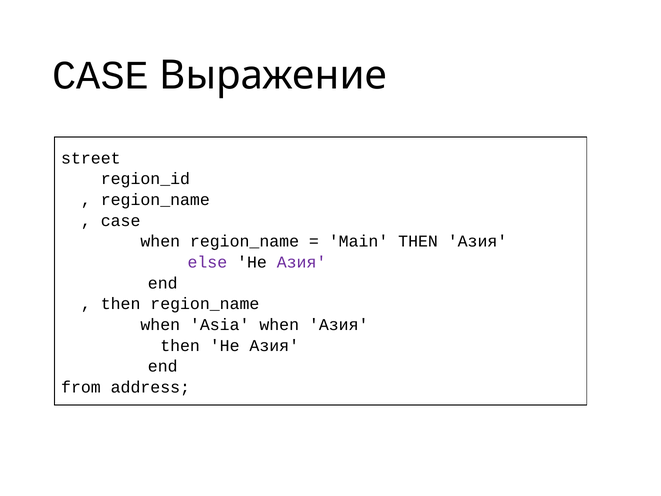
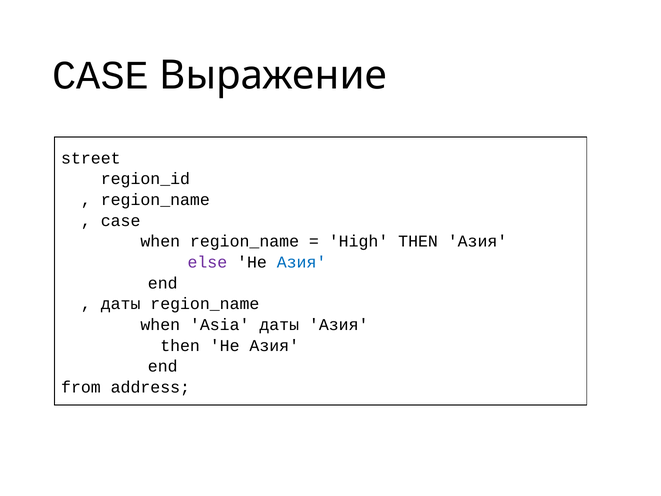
Main: Main -> High (359, 241)
Азия colour: purple -> blue (302, 262)
then: then -> даты (121, 304)
Asia when: when -> даты (279, 325)
